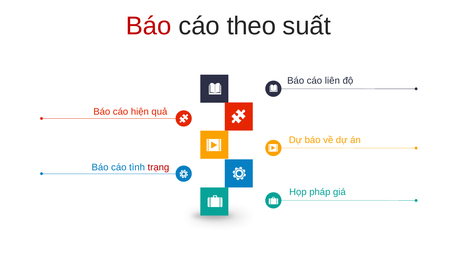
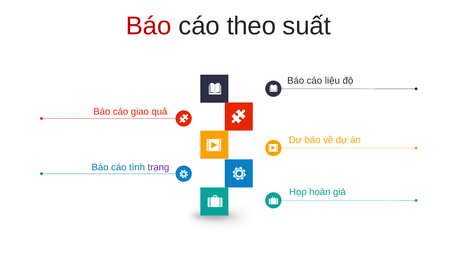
liên: liên -> liệu (332, 81)
hiện: hiện -> giao (140, 111)
trạng colour: red -> purple (158, 167)
pháp: pháp -> hoàn (320, 192)
